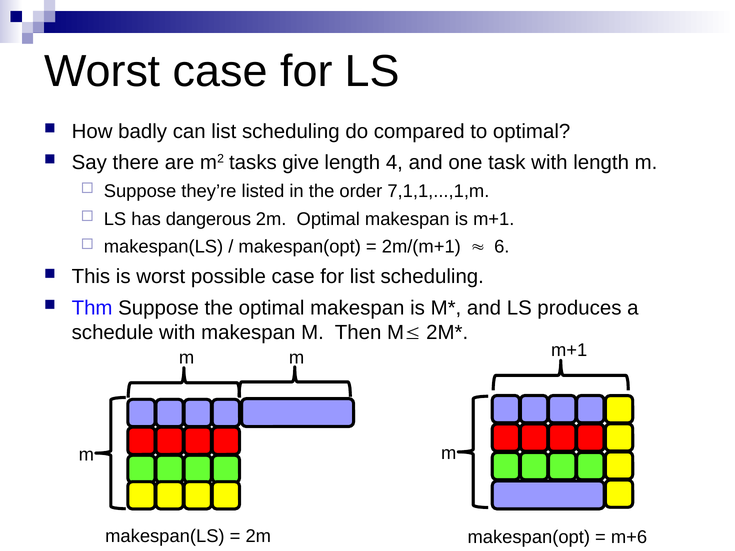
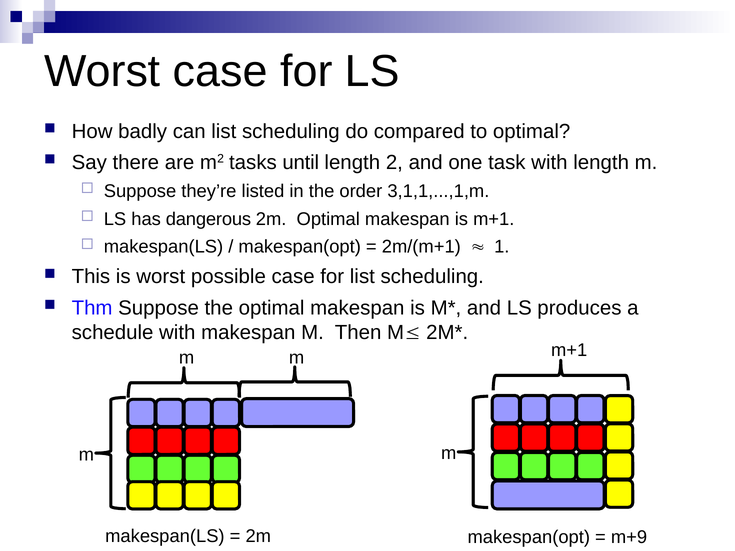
give: give -> until (301, 162)
4: 4 -> 2 (394, 162)
7,1,1,...,1,m: 7,1,1,...,1,m -> 3,1,1,...,1,m (438, 191)
6: 6 -> 1 (502, 247)
m+6: m+6 -> m+9 (629, 537)
